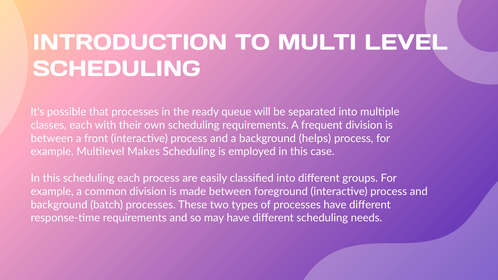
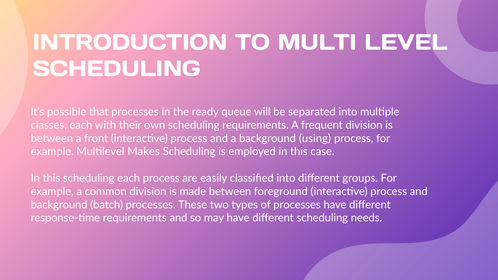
helps: helps -> using (315, 138)
